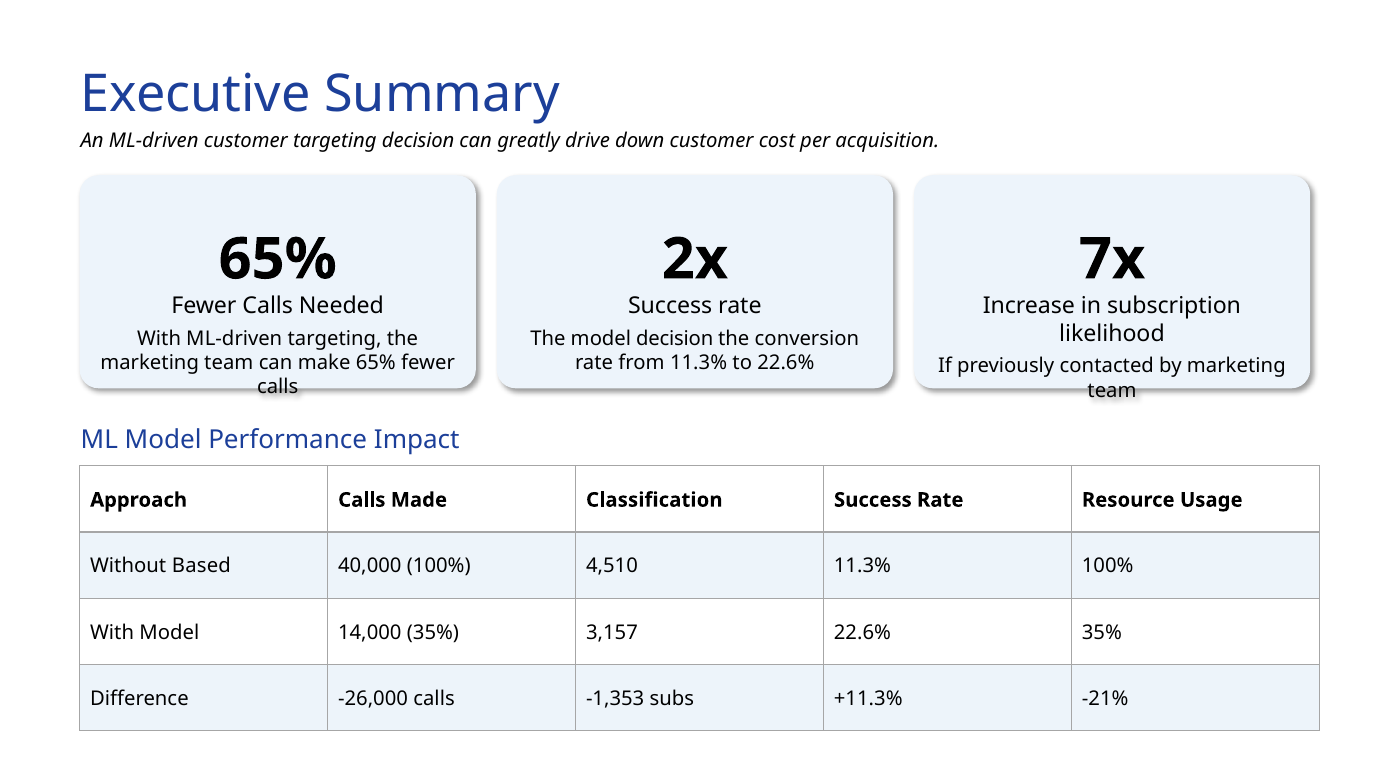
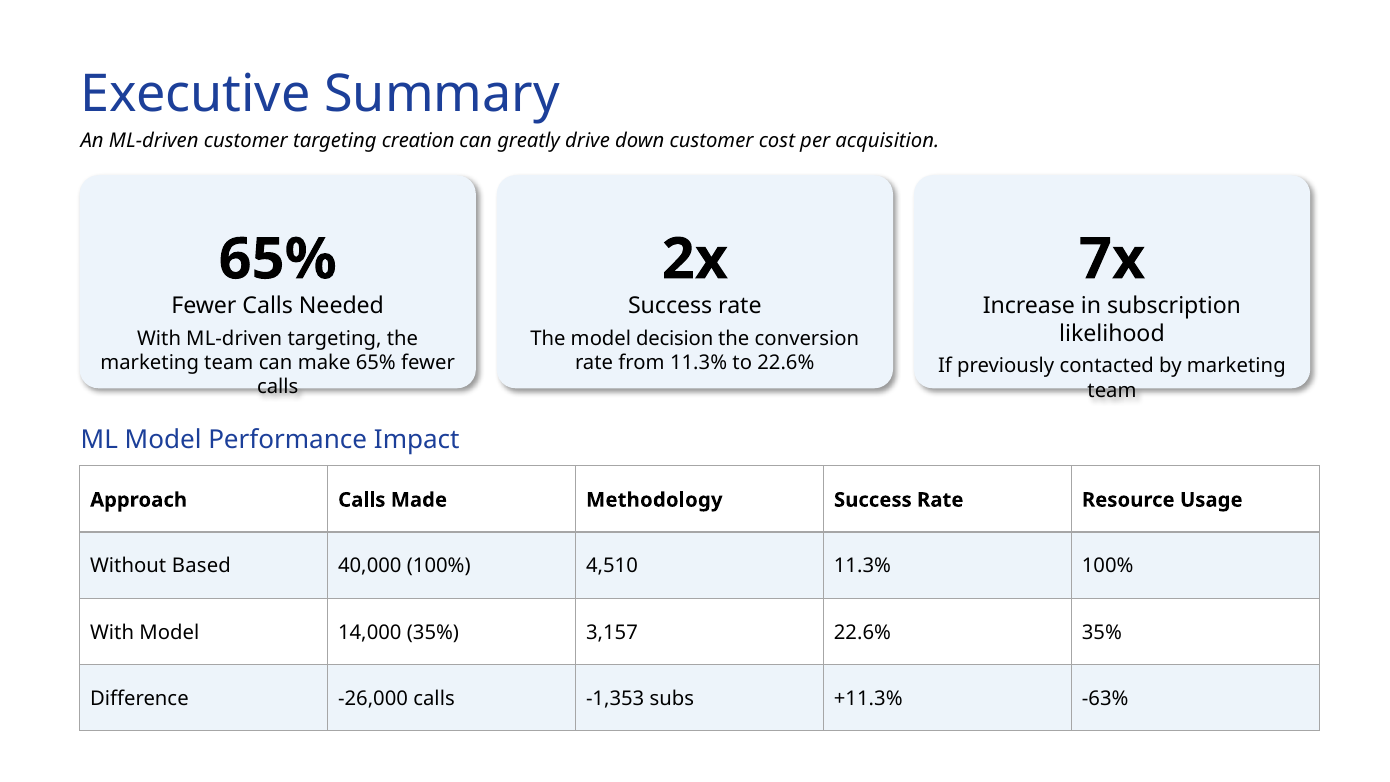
targeting decision: decision -> creation (418, 141)
Classification: Classification -> Methodology (654, 500)
-21%: -21% -> -63% (1105, 699)
